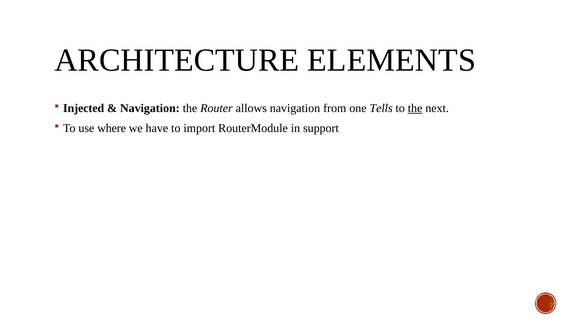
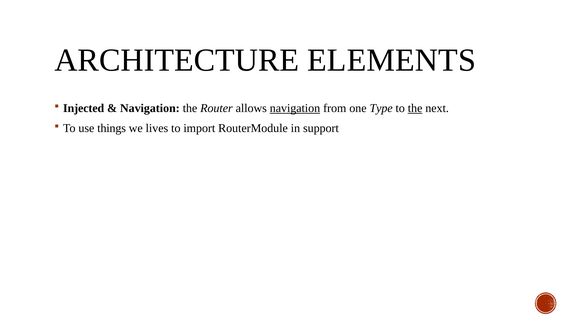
navigation underline: none -> present (295, 108)
Tells: Tells -> Type (381, 108)
where: where -> things (112, 128)
have: have -> lives (157, 128)
